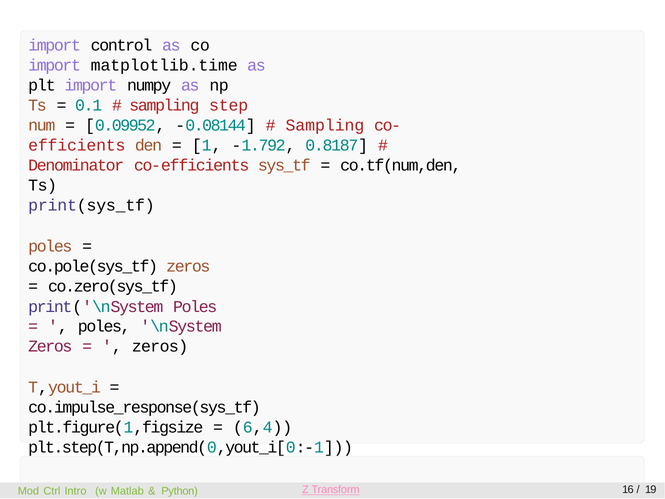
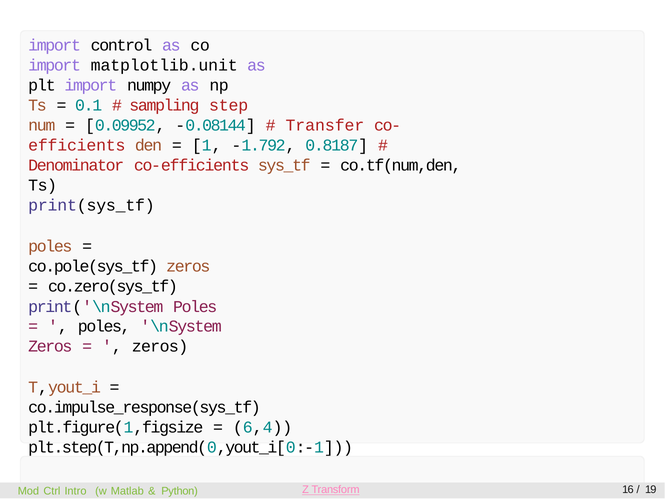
matplotlib.time: matplotlib.time -> matplotlib.unit (164, 65)
Sampling: Sampling -> Transfer (325, 125)
